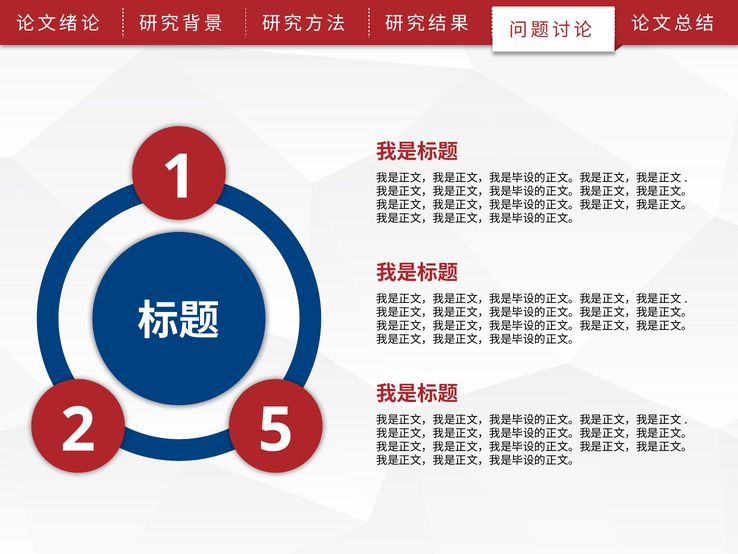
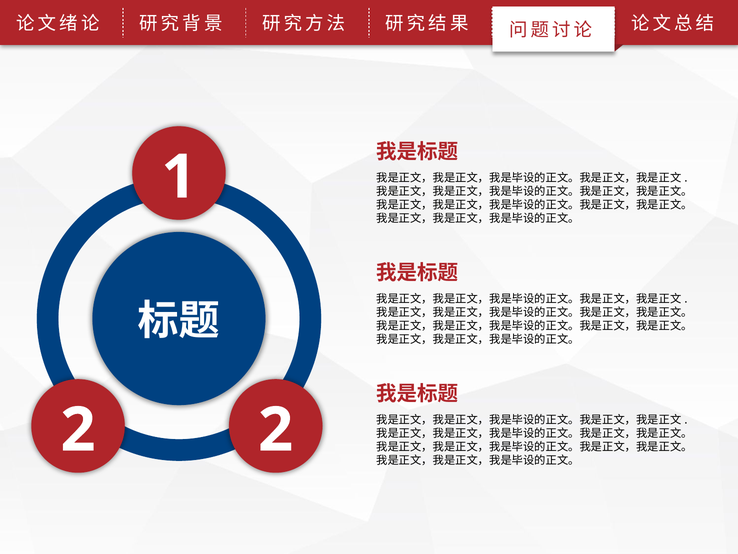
2 5: 5 -> 2 (276, 430)
